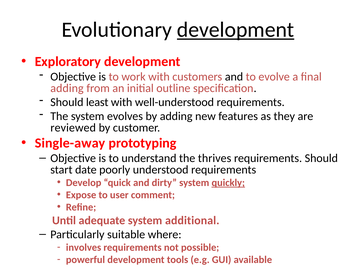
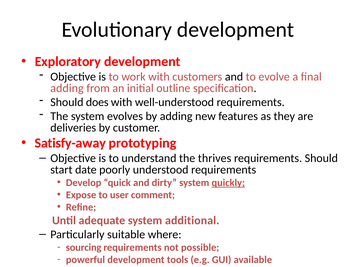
development underline: present -> none (236, 30)
least: least -> does (97, 102)
reviewed: reviewed -> deliveries (73, 128)
Single-away: Single-away -> Satisfy-away (70, 143)
involves: involves -> sourcing (84, 247)
